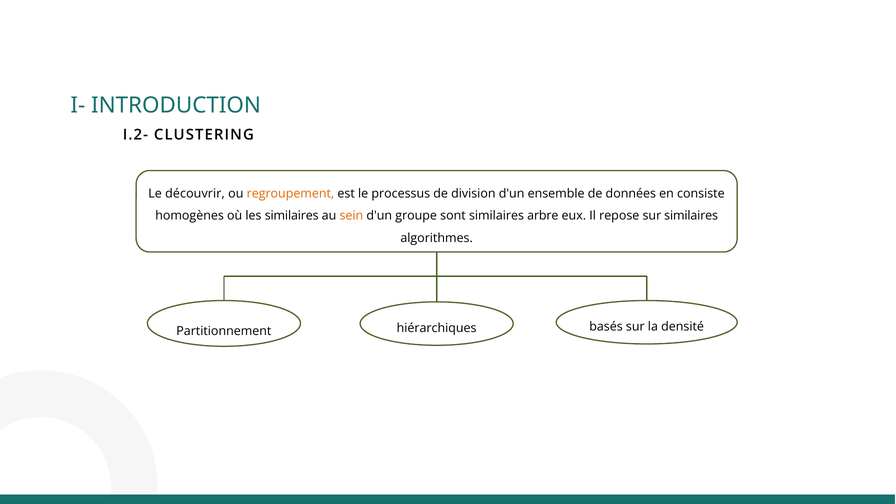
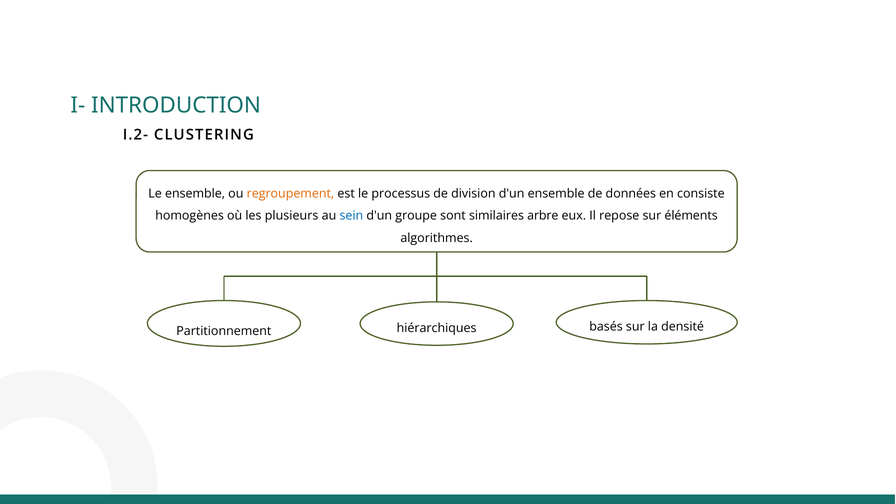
Le découvrir: découvrir -> ensemble (195, 193)
les similaires: similaires -> plusieurs (292, 216)
sein colour: orange -> blue (351, 216)
sur similaires: similaires -> éléments (691, 216)
